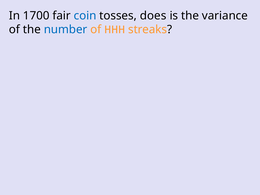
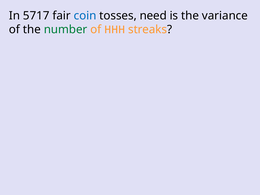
1700: 1700 -> 5717 (36, 16)
does: does -> need (153, 16)
number colour: blue -> green (66, 30)
